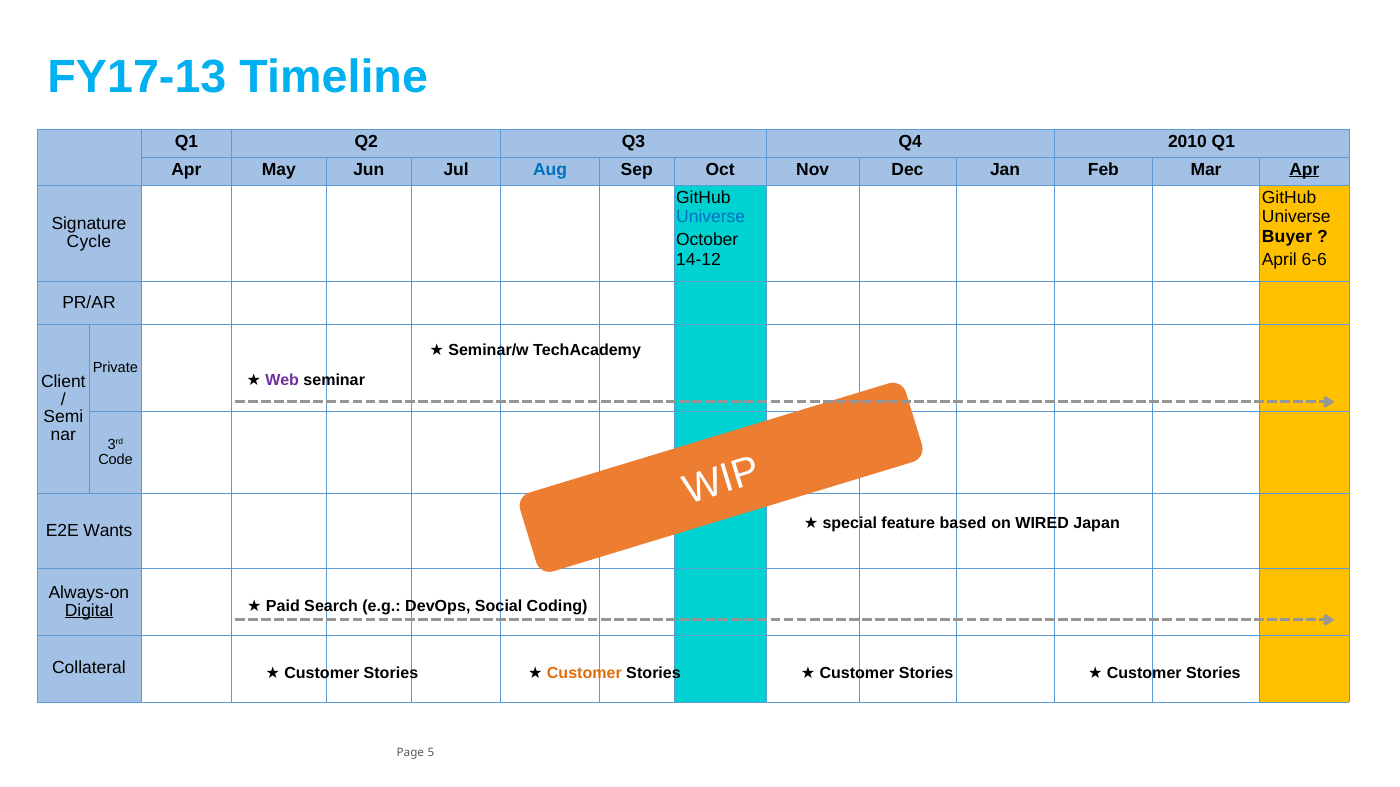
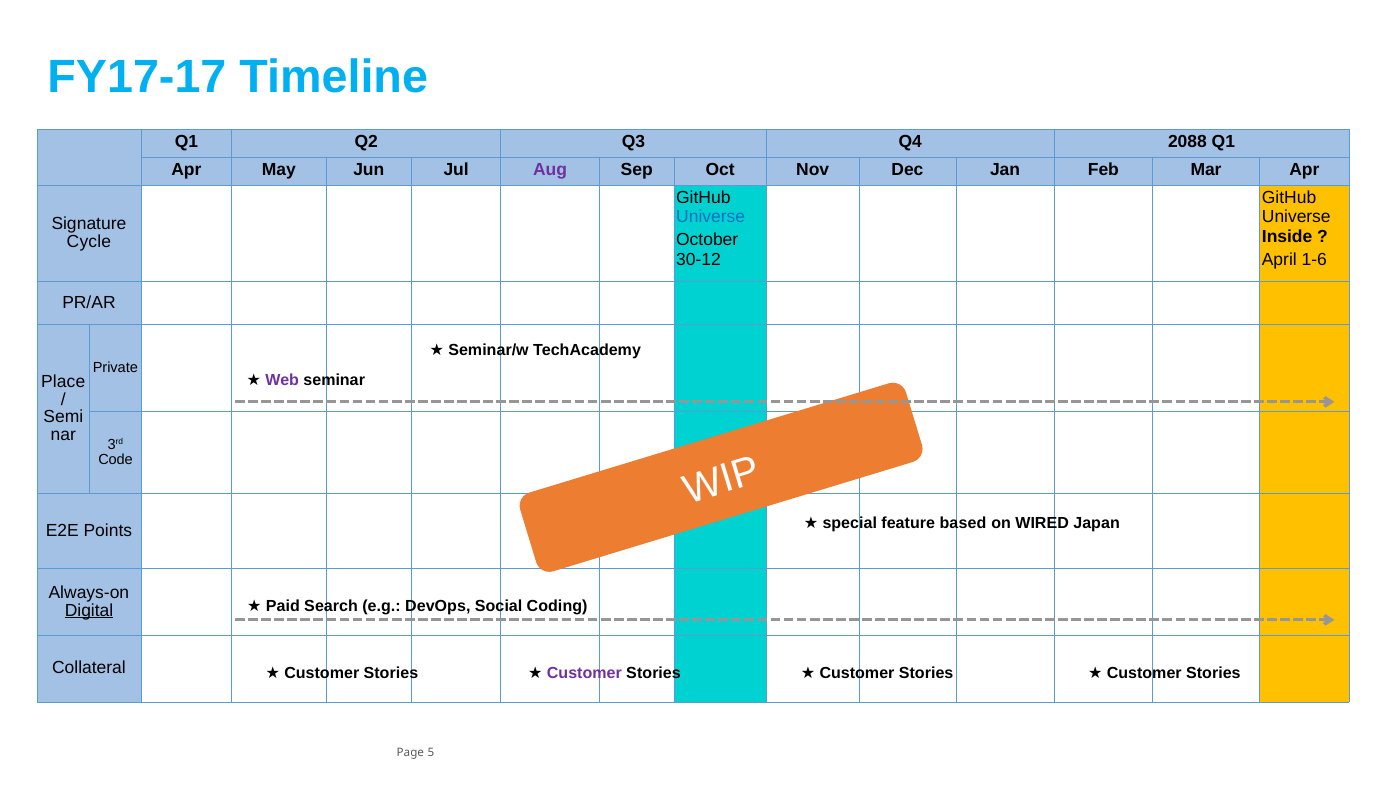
FY17-13: FY17-13 -> FY17-17 (137, 77)
2010: 2010 -> 2088 (1187, 141)
Aug colour: blue -> purple (550, 169)
Apr underline: present -> none (1304, 169)
Buyer: Buyer -> Inside (1287, 237)
14-12: 14-12 -> 30-12 (699, 260)
6-6: 6-6 -> 1-6 (1314, 260)
Client: Client -> Place (63, 382)
Wants: Wants -> Points (108, 531)
Customer colour: orange -> purple (584, 673)
